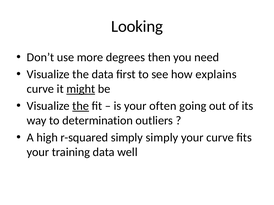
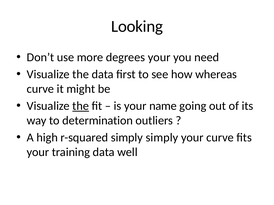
degrees then: then -> your (159, 57)
explains: explains -> whereas (216, 75)
might underline: present -> none (81, 89)
often: often -> name (163, 106)
